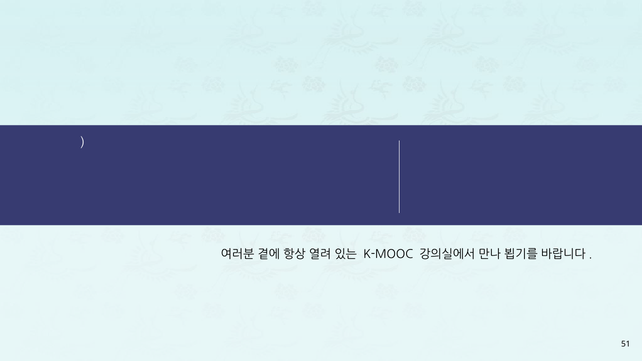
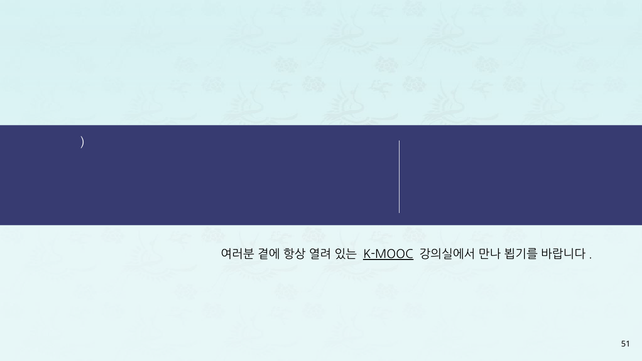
K-MOOC underline: none -> present (388, 254)
